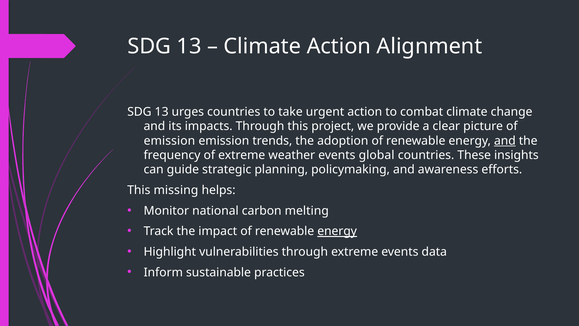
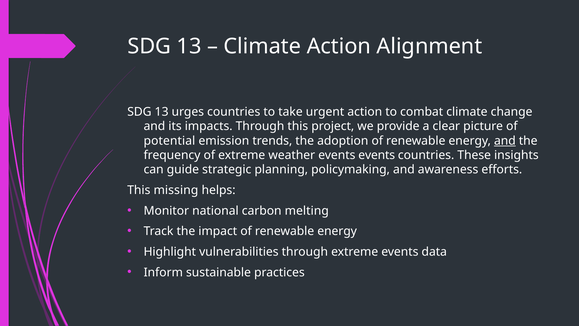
emission: emission -> potential (169, 141)
events global: global -> events (377, 155)
energy underline: present -> none (337, 231)
